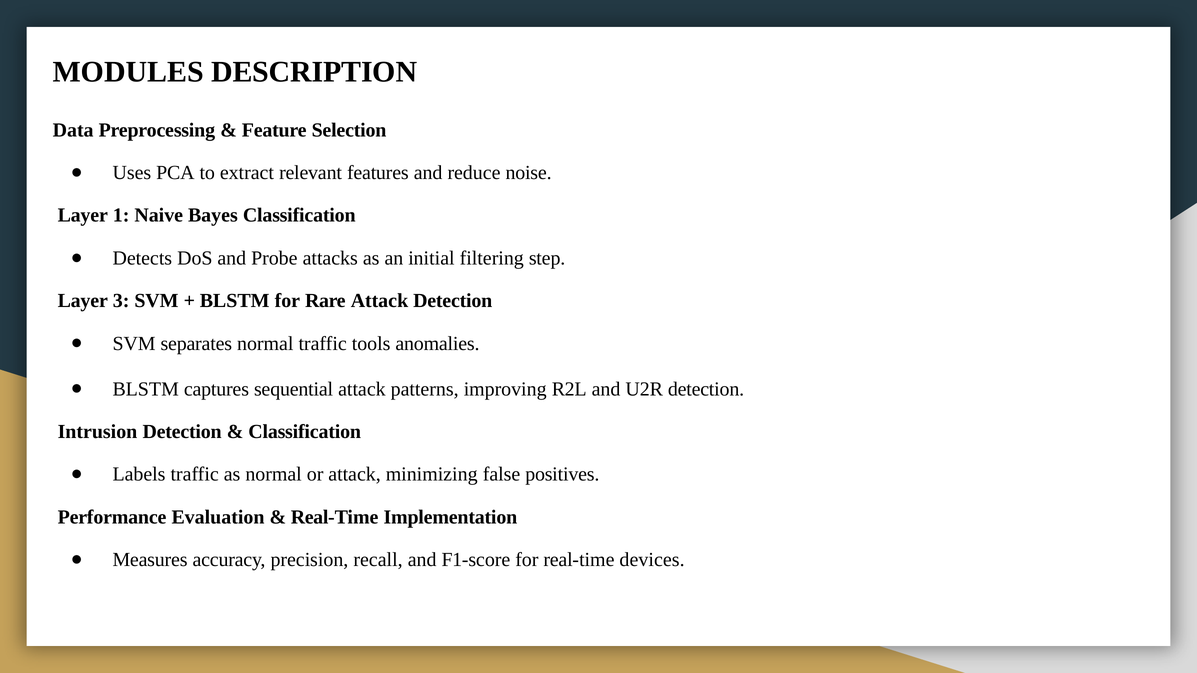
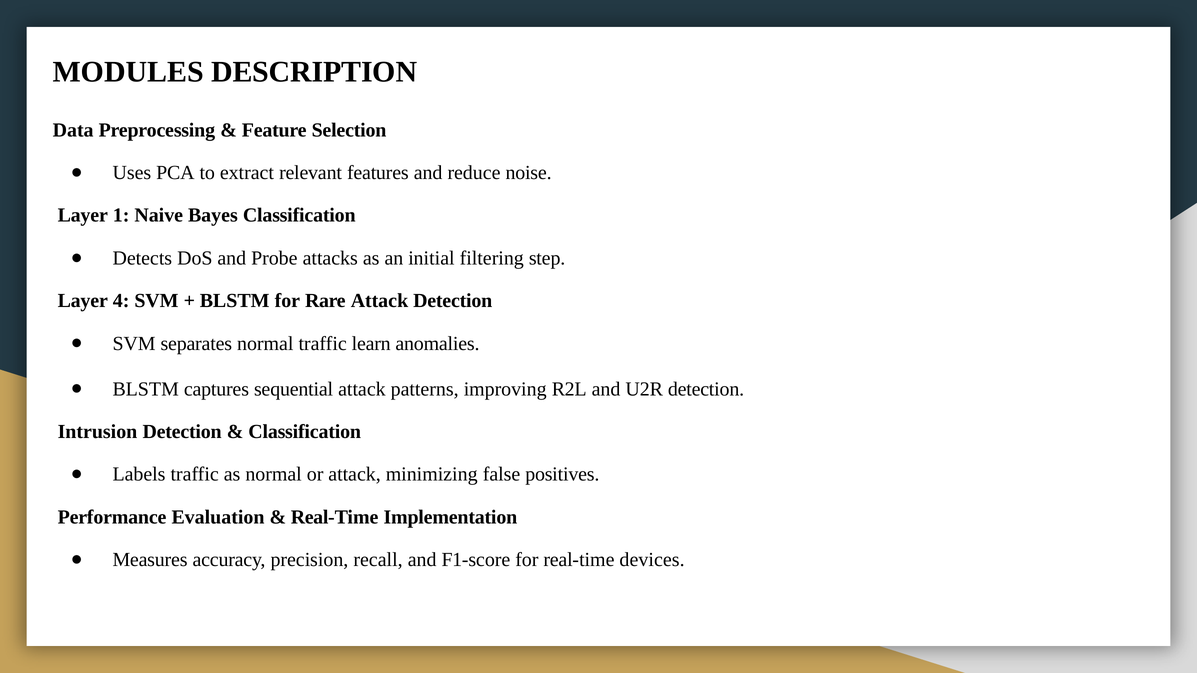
3: 3 -> 4 (121, 301)
tools: tools -> learn (371, 344)
